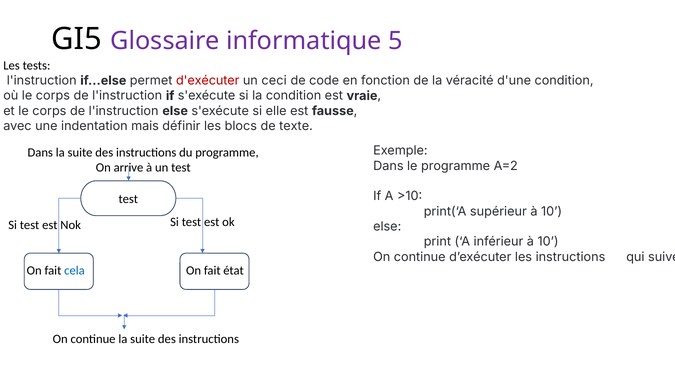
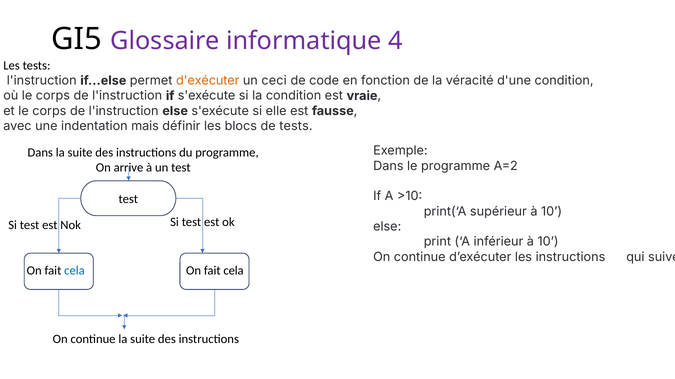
5: 5 -> 4 (395, 41)
d'exécuter colour: red -> orange (208, 81)
de texte: texte -> tests (296, 126)
état: état -> cela (234, 271)
